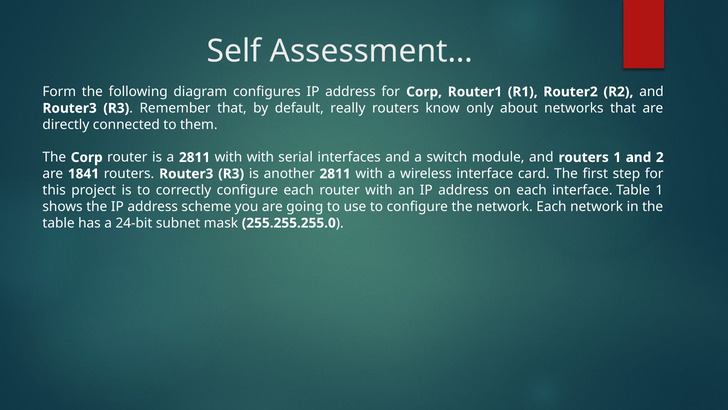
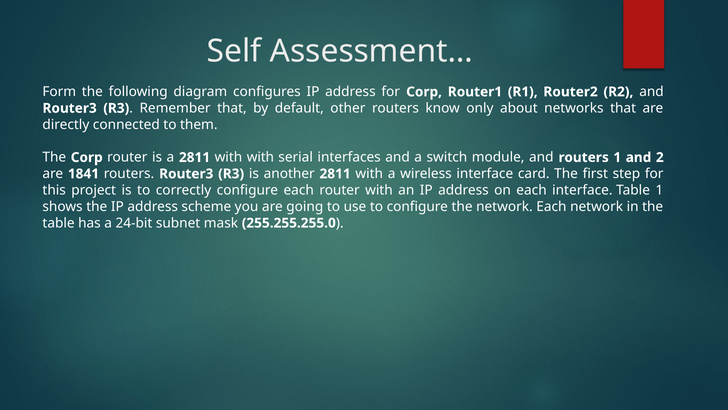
really: really -> other (348, 108)
